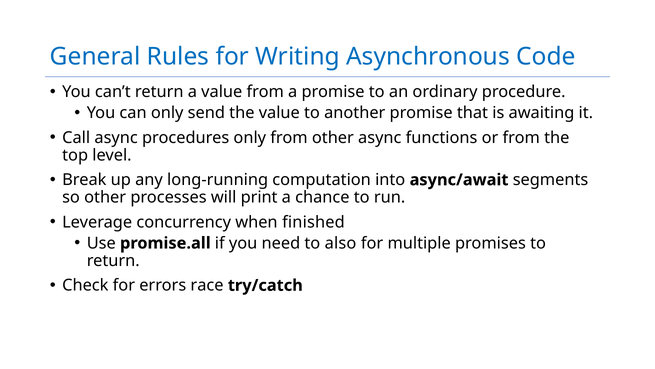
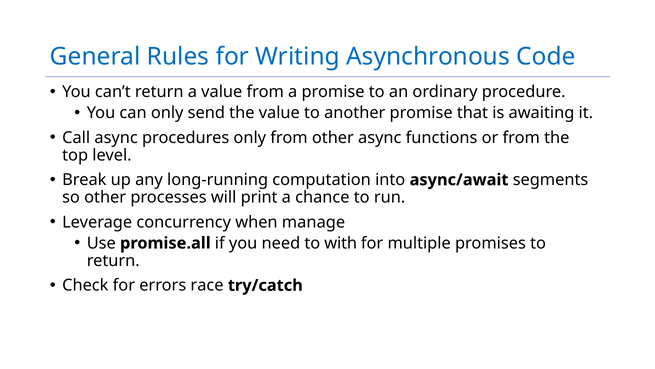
finished: finished -> manage (314, 222)
also: also -> with (341, 243)
